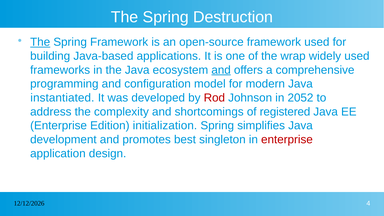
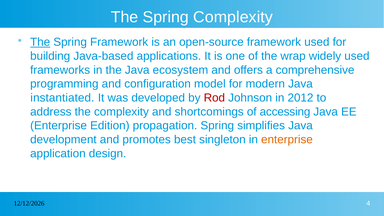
Spring Destruction: Destruction -> Complexity (233, 17)
and underline: present -> none (221, 70)
2052: 2052 -> 2012 (300, 98)
registered: registered -> accessing (285, 112)
initialization: initialization -> propagation (165, 126)
enterprise colour: red -> orange (287, 140)
